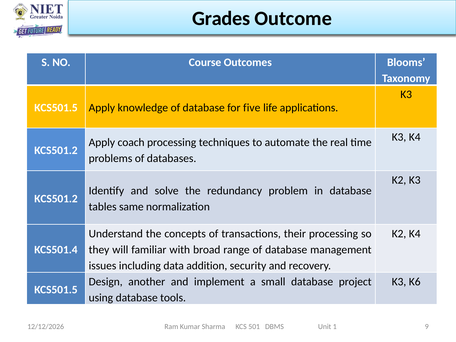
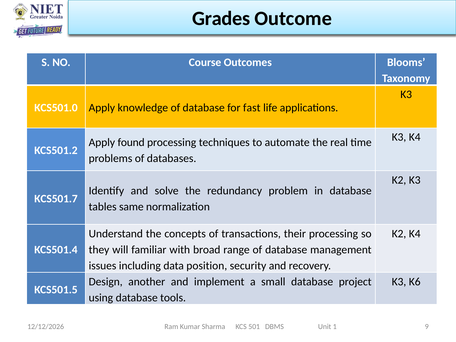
KCS501.5: KCS501.5 -> KCS501.0 (56, 108)
five: five -> fast (252, 108)
coach: coach -> found (131, 143)
KCS501.2: KCS501.2 -> KCS501.7 (56, 199)
addition: addition -> position (207, 266)
